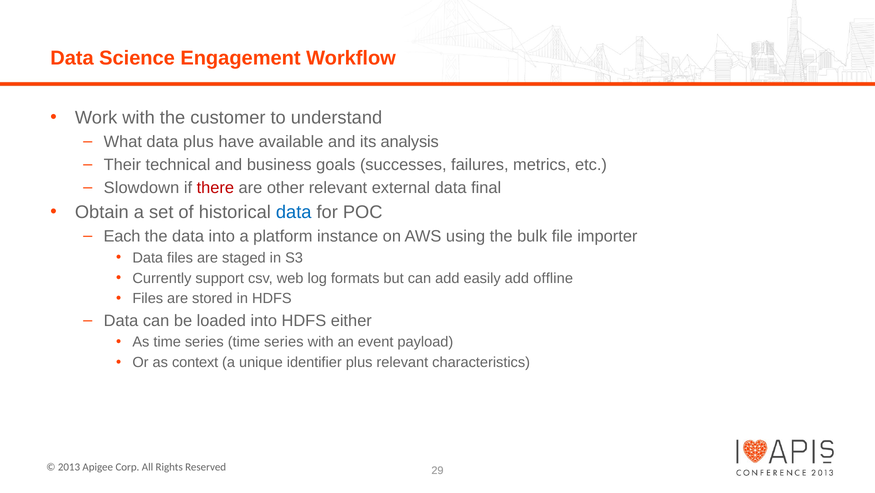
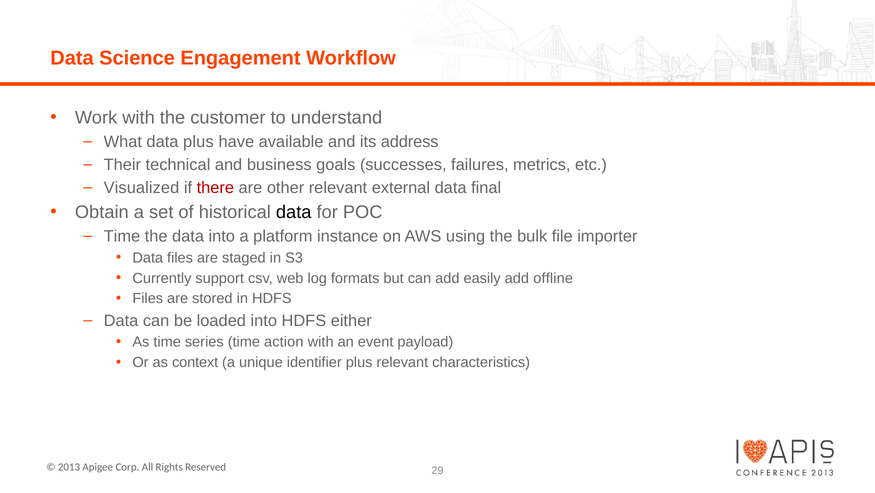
analysis: analysis -> address (410, 142)
Slowdown: Slowdown -> Visualized (142, 188)
data colour: blue -> black (294, 212)
Each: Each -> Time (122, 236)
series time series: series -> action (284, 342)
